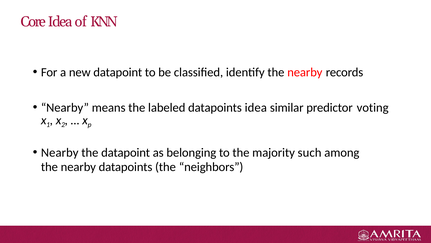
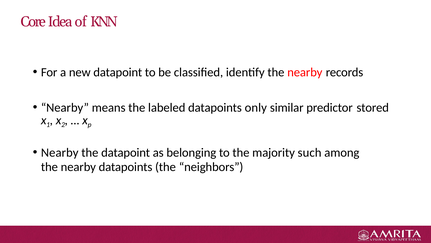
datapoints idea: idea -> only (256, 107)
voting: voting -> stored (373, 107)
